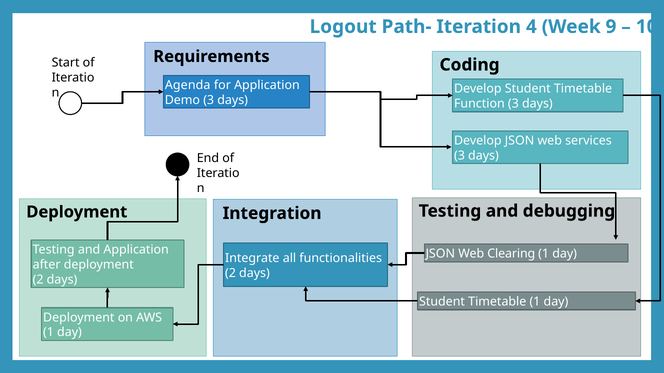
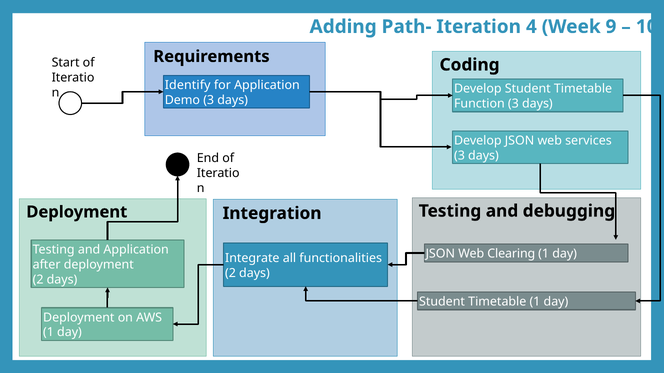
Logout: Logout -> Adding (343, 27)
Agenda: Agenda -> Identify (188, 85)
